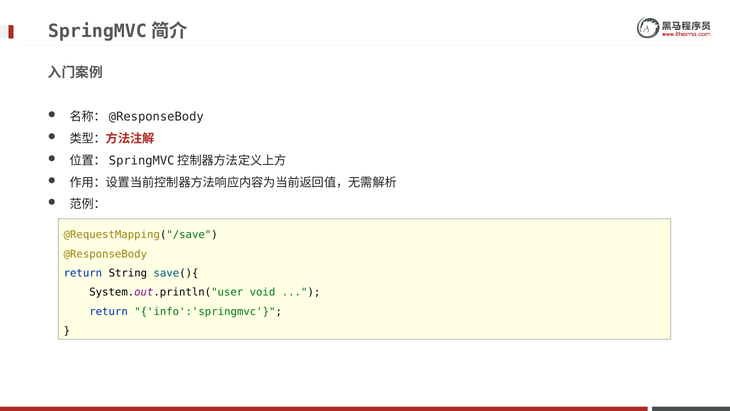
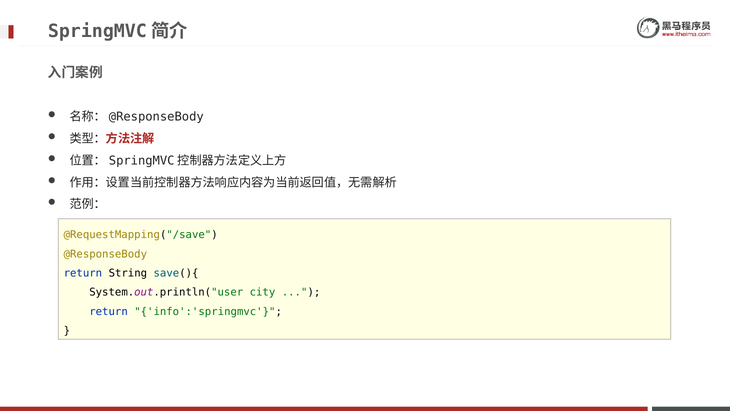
void: void -> city (262, 292)
